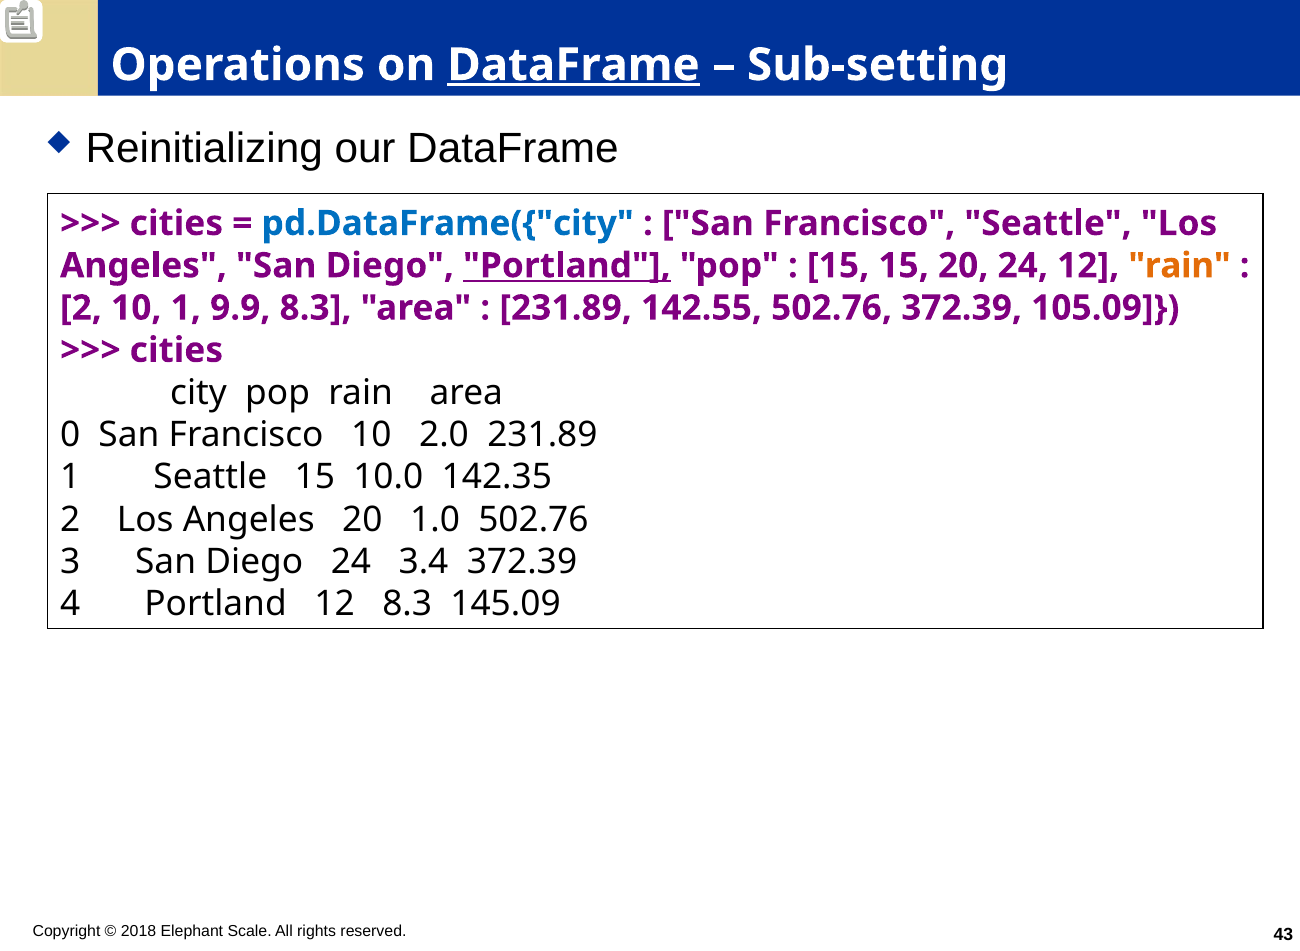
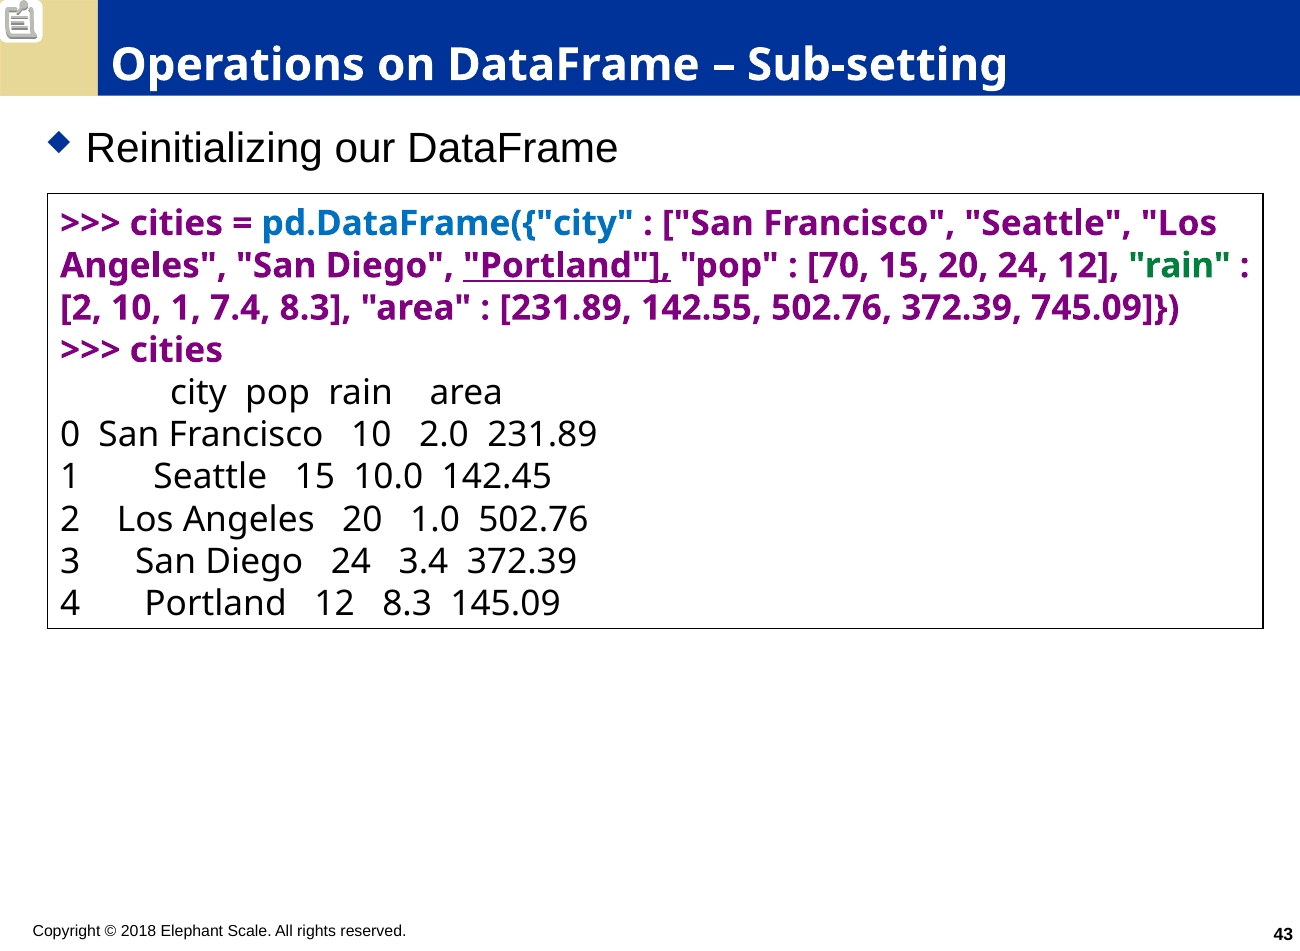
DataFrame underline: present -> none (574, 65)
15: 15 -> 70 (838, 266)
rain colour: orange -> green (1180, 266)
9.9: 9.9 -> 7.4 (240, 308)
105.09: 105.09 -> 745.09 (1105, 308)
142.35: 142.35 -> 142.45 (497, 477)
